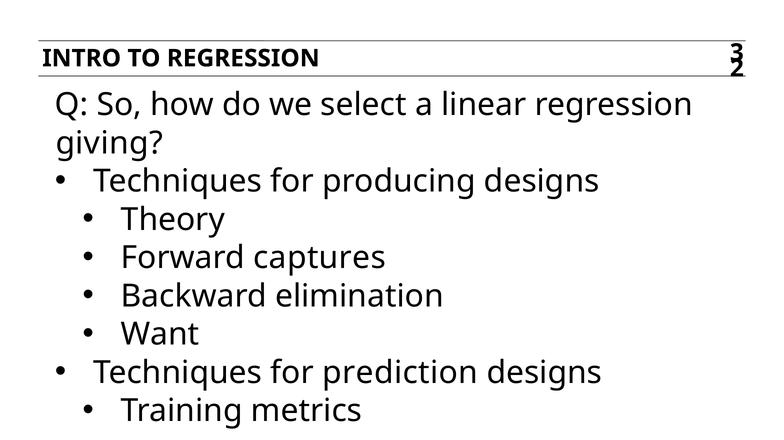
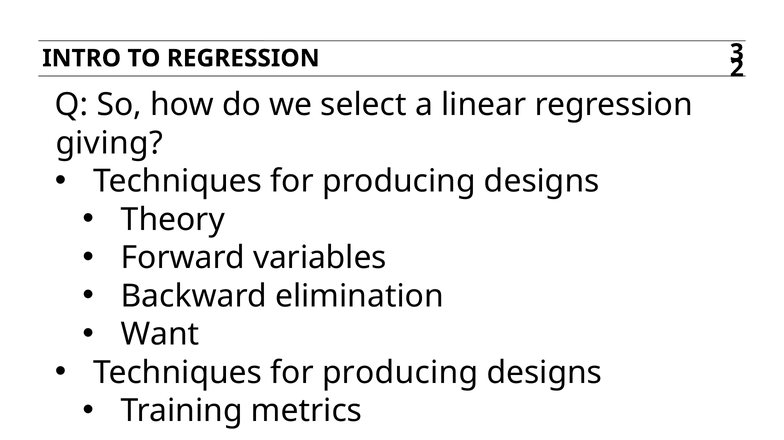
captures: captures -> variables (320, 258)
prediction: prediction -> producing (400, 373)
